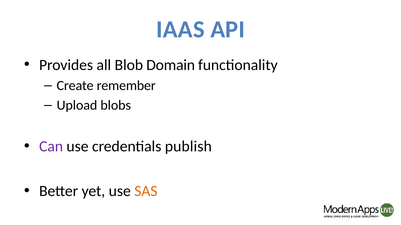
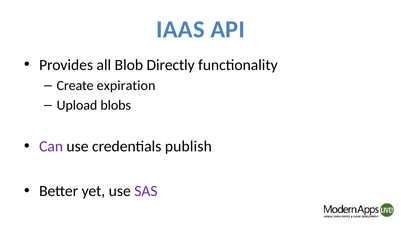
Domain: Domain -> Directly (171, 65)
remember: remember -> expiration (126, 86)
SAS colour: orange -> purple (146, 191)
